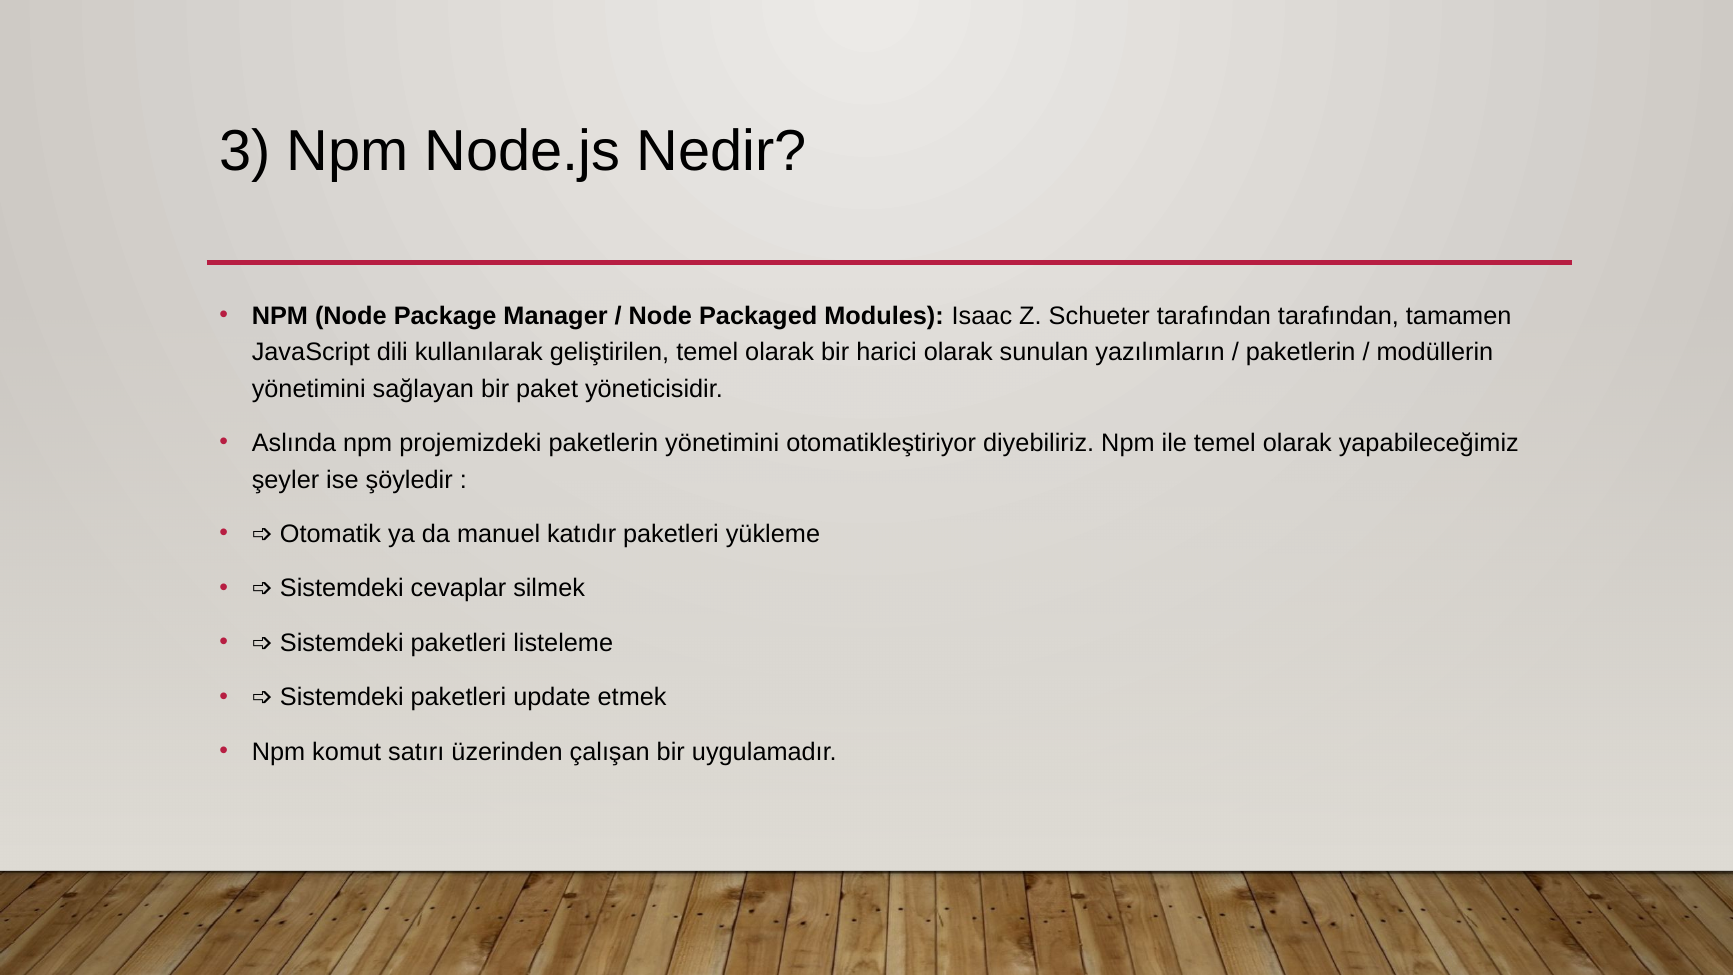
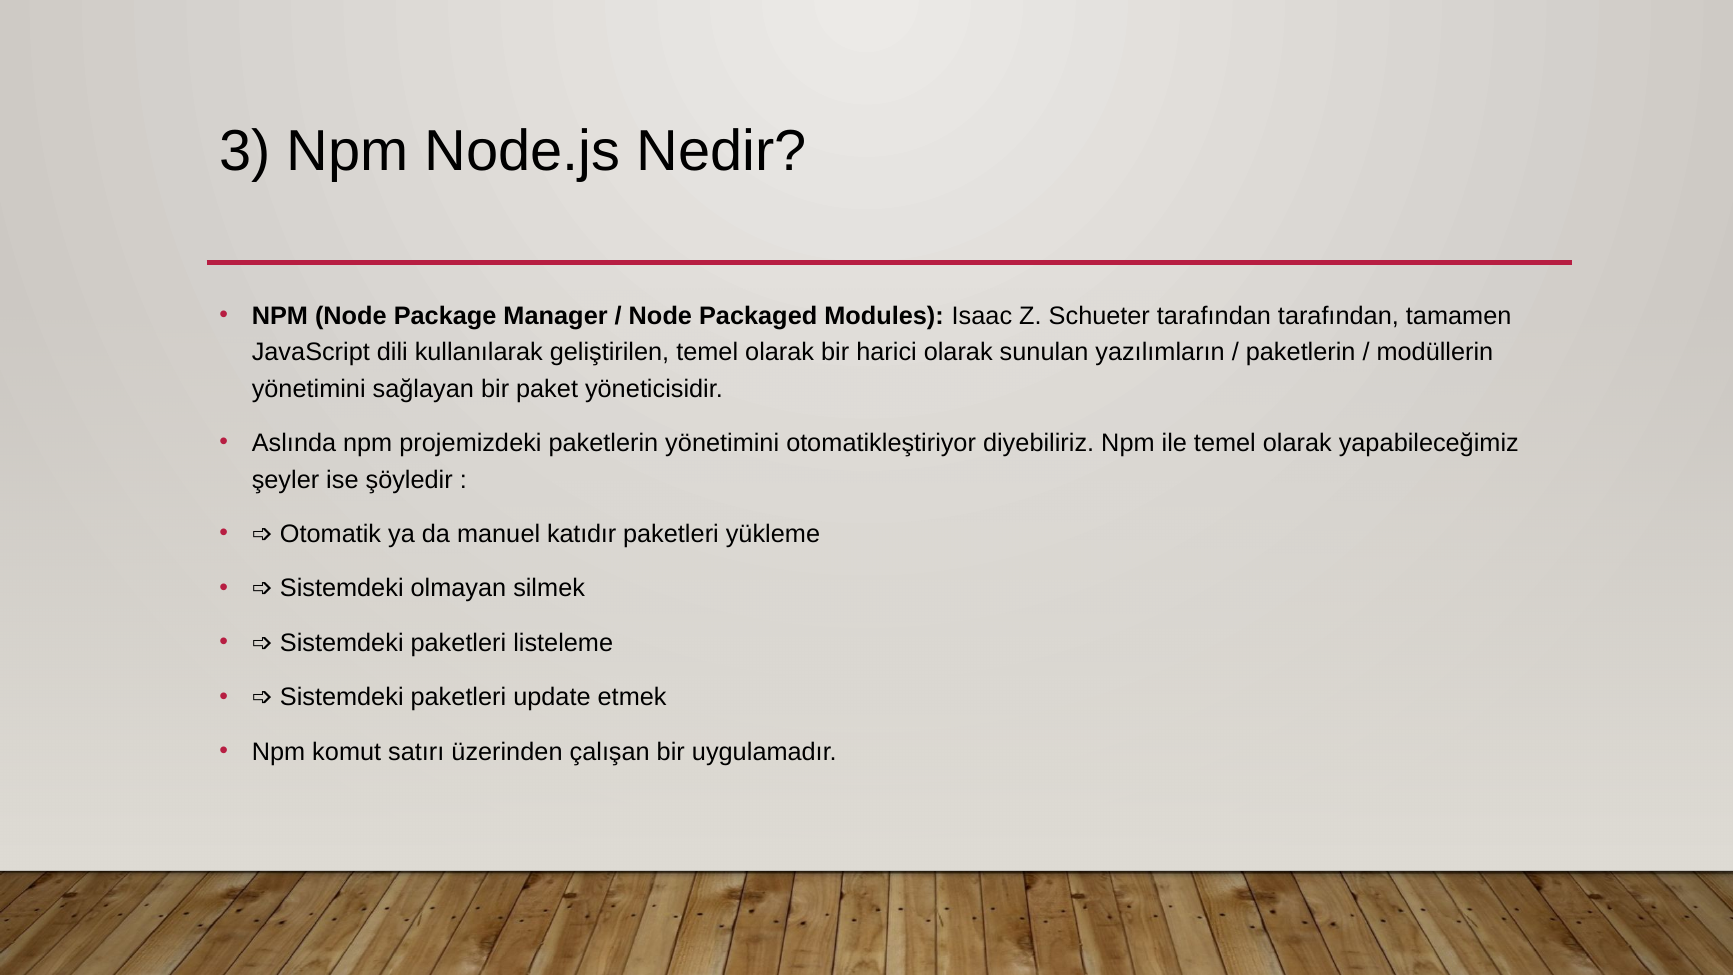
cevaplar: cevaplar -> olmayan (458, 588)
